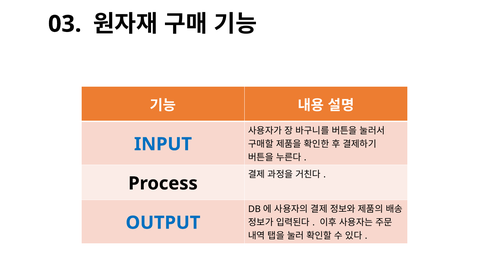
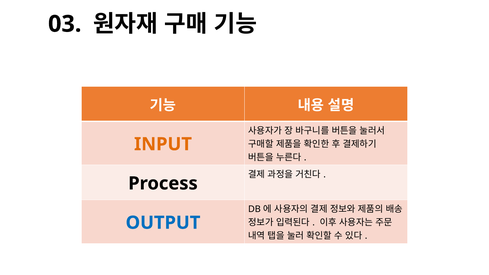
INPUT colour: blue -> orange (163, 144)
